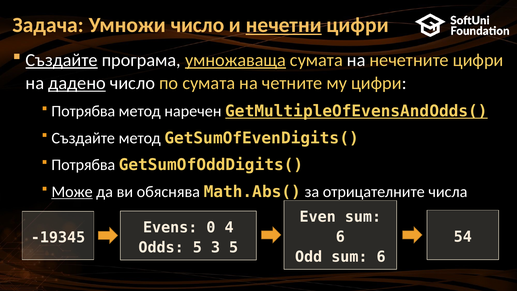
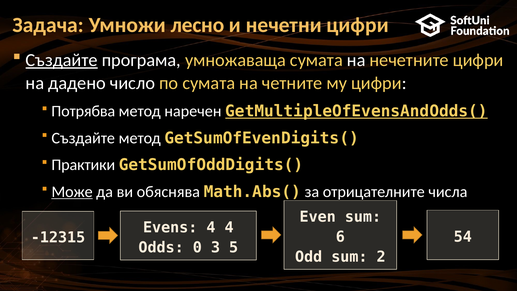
Умножи число: число -> лесно (198, 25)
нечетни underline: present -> none (284, 25)
умножаваща underline: present -> none (236, 60)
дадено underline: present -> none (77, 83)
Потрябва: Потрябва -> Практики (83, 165)
Evens 0: 0 -> 4 (211, 227)
-19345: -19345 -> -12315 (58, 237)
Odds 5: 5 -> 0 (197, 247)
Odd sum 6: 6 -> 2 (381, 257)
